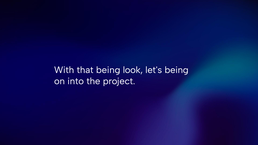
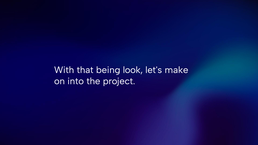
let's being: being -> make (176, 70)
